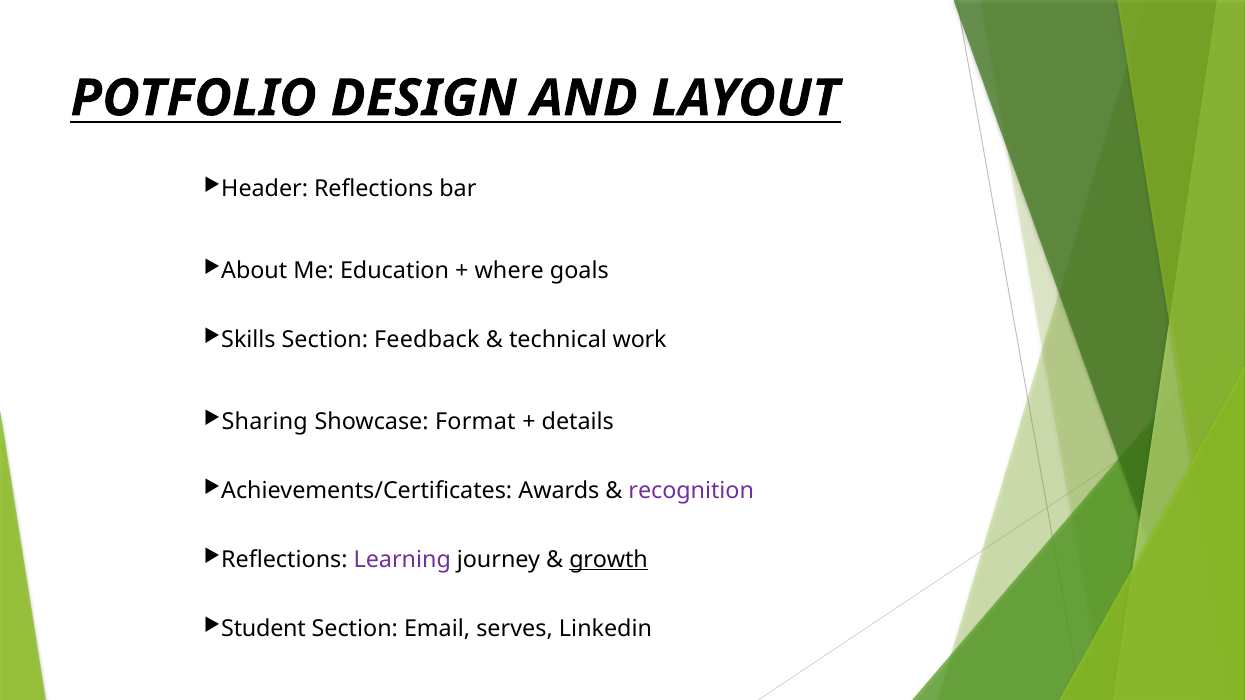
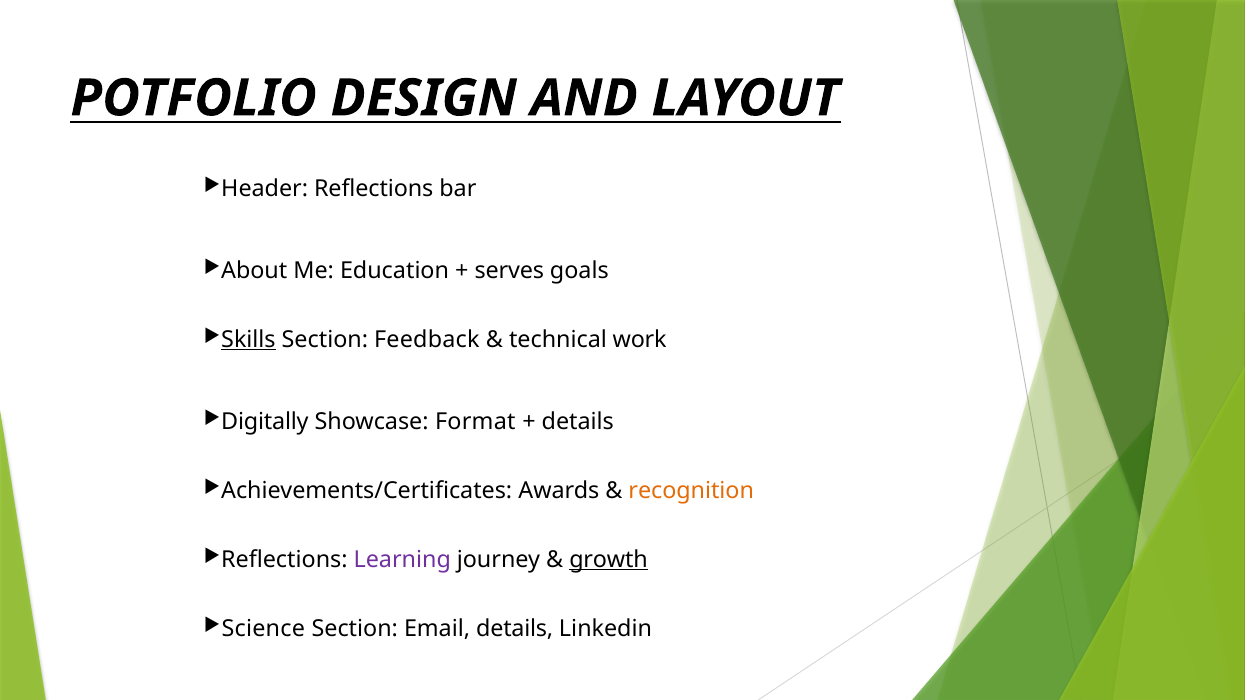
where: where -> serves (509, 271)
Skills underline: none -> present (248, 340)
Sharing: Sharing -> Digitally (265, 422)
recognition colour: purple -> orange (691, 491)
Student: Student -> Science (263, 629)
Email serves: serves -> details (515, 629)
